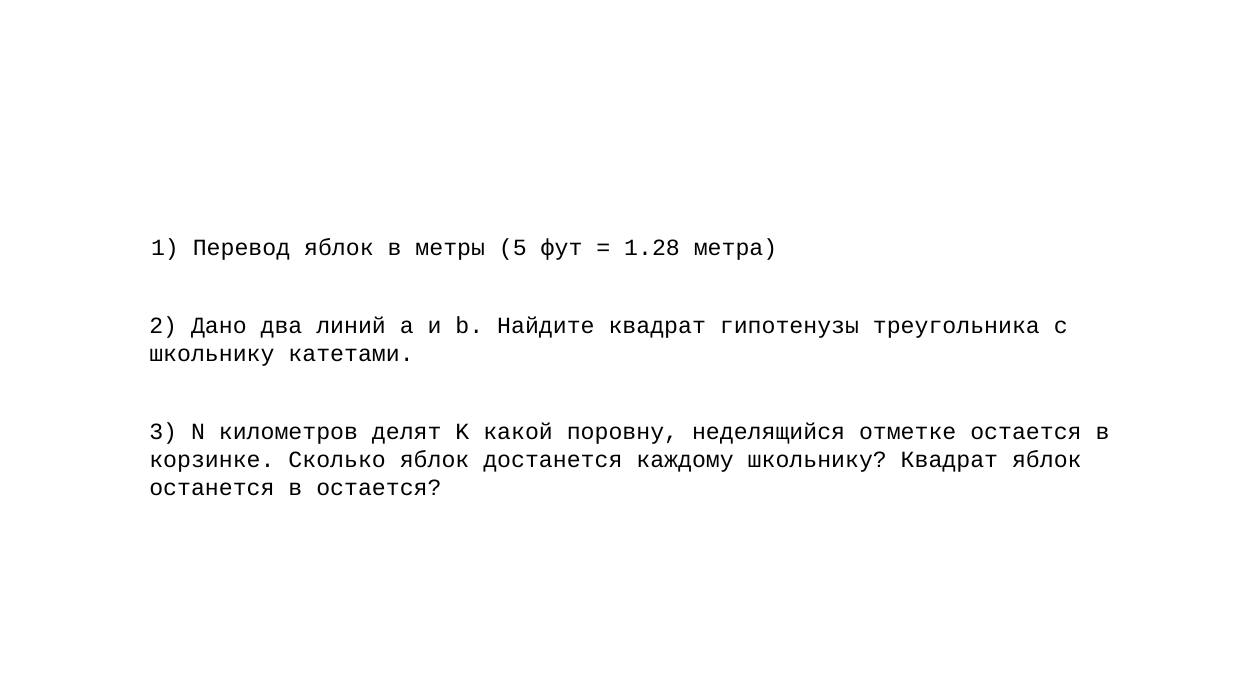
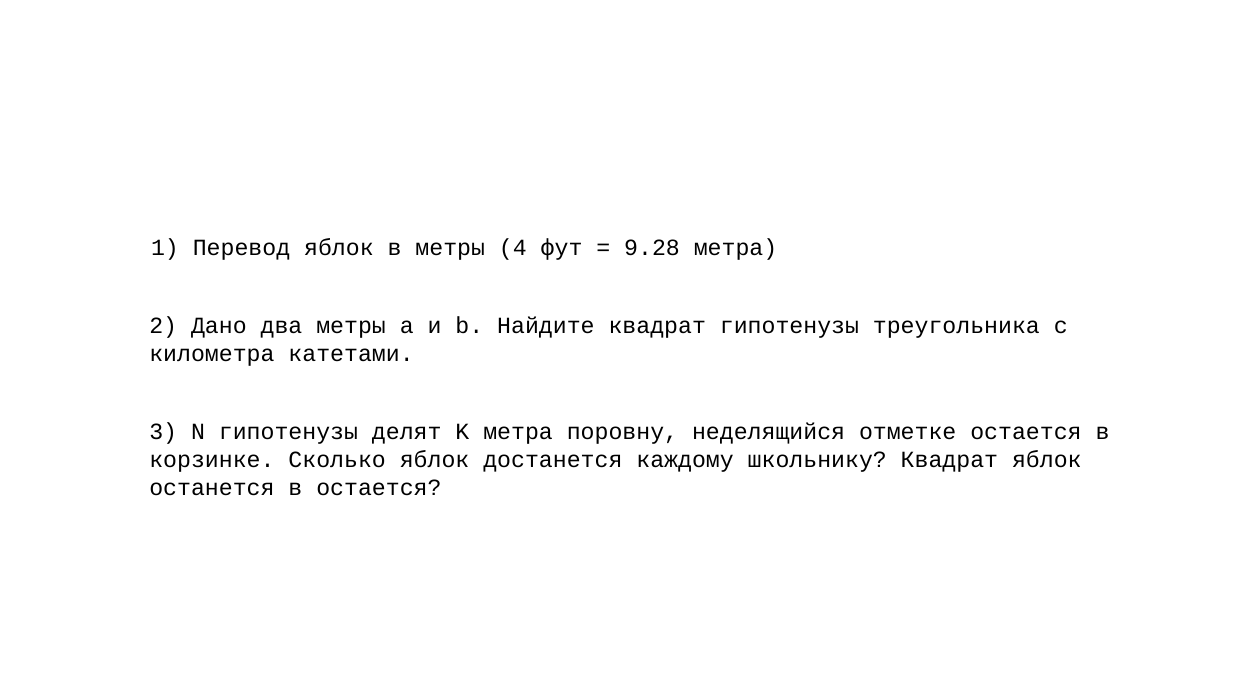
5: 5 -> 4 (513, 248)
1.28: 1.28 -> 9.28 (652, 248)
два линий: линий -> метры (351, 326)
школьнику: школьнику -> километра (212, 354)
N километров: километров -> гипотенузы (288, 432)
K какой: какой -> метра (518, 432)
